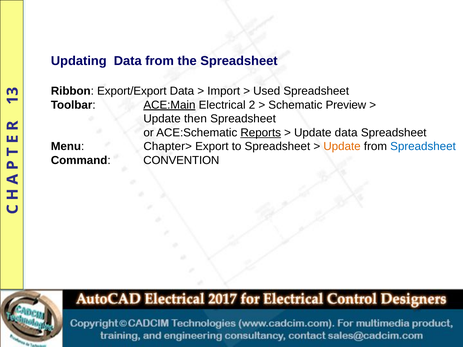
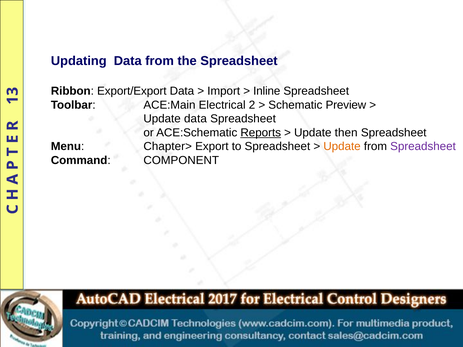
Used: Used -> Inline (267, 91)
ACE:Main underline: present -> none (169, 105)
Update then: then -> data (195, 119)
Update data: data -> then (346, 133)
Spreadsheet colour: blue -> purple (423, 147)
CONVENTION: CONVENTION -> COMPONENT (181, 160)
